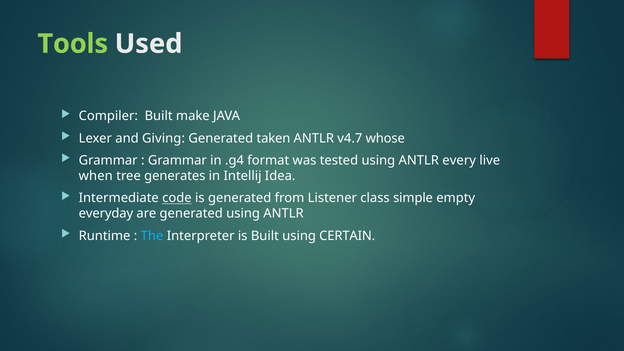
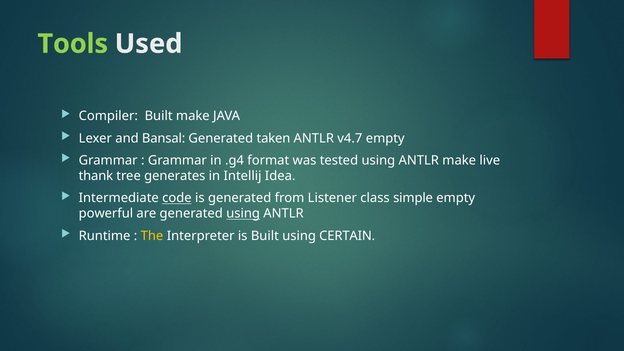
Giving: Giving -> Bansal (164, 138)
v4.7 whose: whose -> empty (385, 138)
ANTLR every: every -> make (459, 160)
when: when -> thank (96, 176)
everyday: everyday -> powerful (106, 214)
using underline: none -> present (243, 214)
The colour: light blue -> yellow (152, 236)
